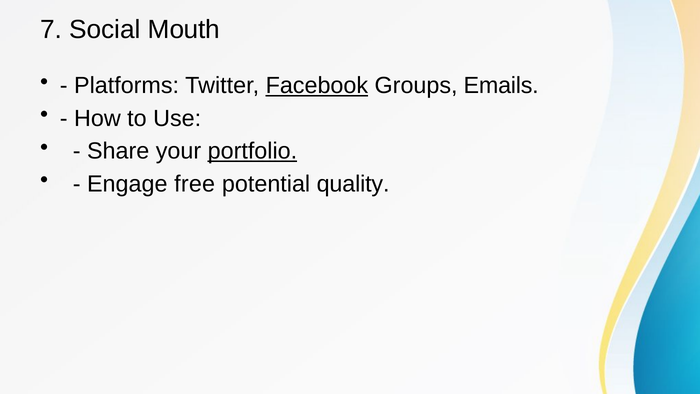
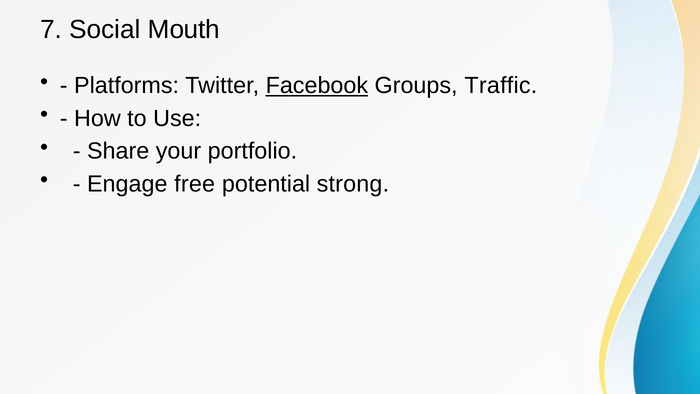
Emails: Emails -> Traffic (501, 86)
portfolio underline: present -> none (252, 151)
quality: quality -> strong (353, 184)
